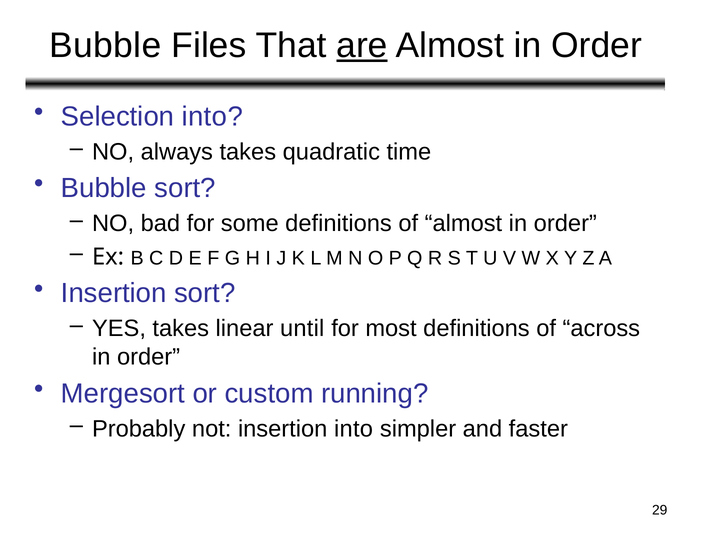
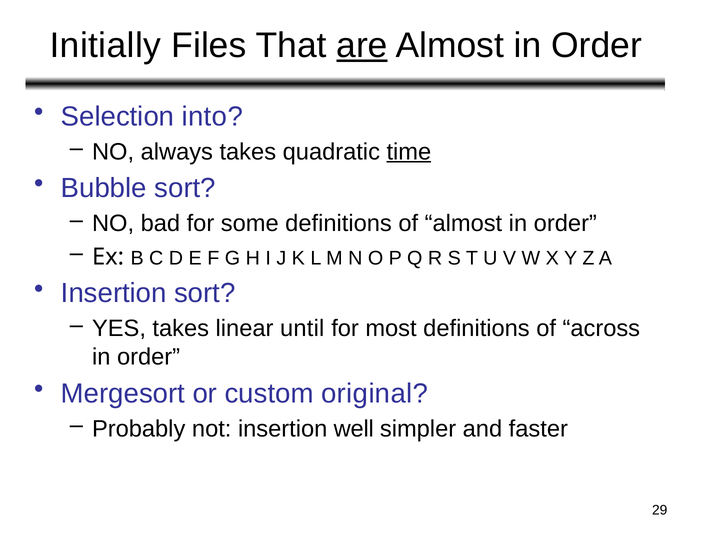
Bubble: Bubble -> Initially (105, 45)
time underline: none -> present (409, 152)
running: running -> original (375, 393)
insertion into: into -> well (354, 429)
